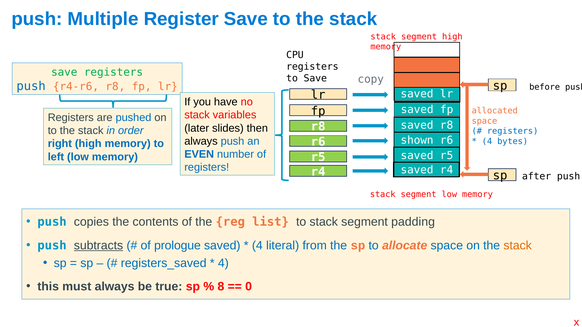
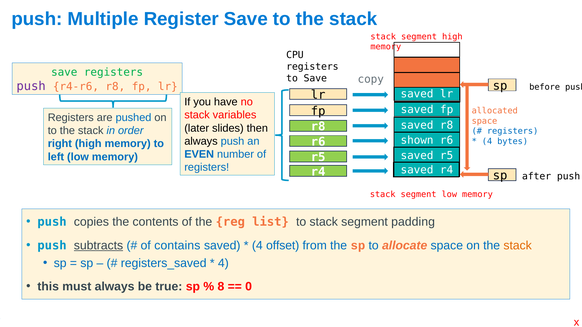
push colour: blue -> purple (31, 86)
prologue: prologue -> contains (177, 246)
literal: literal -> offset (283, 246)
